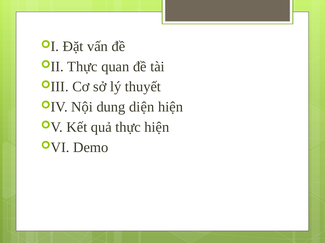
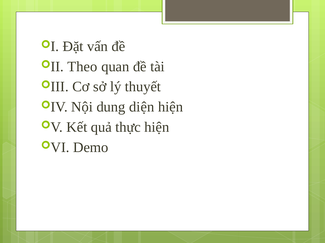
Thực: Thực -> Theo (82, 67)
